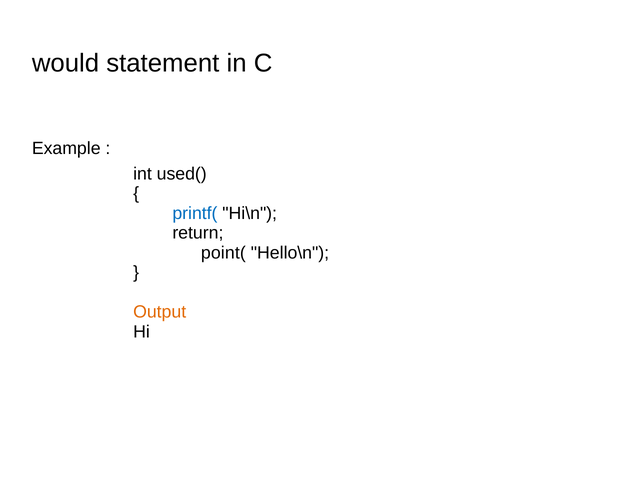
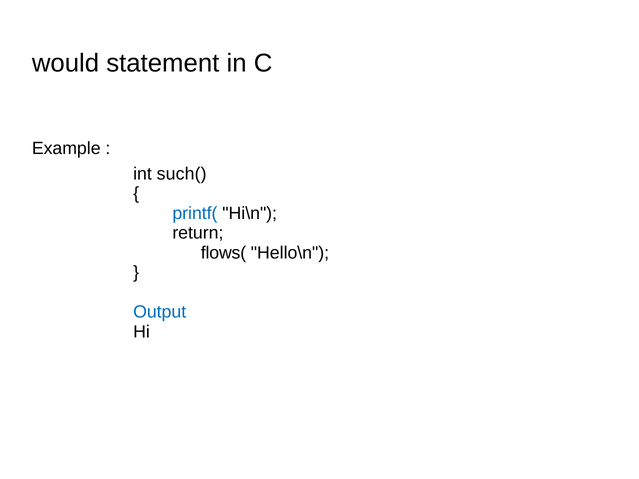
used(: used( -> such( (182, 174)
point(: point( -> flows( (224, 253)
Output colour: orange -> blue (160, 312)
